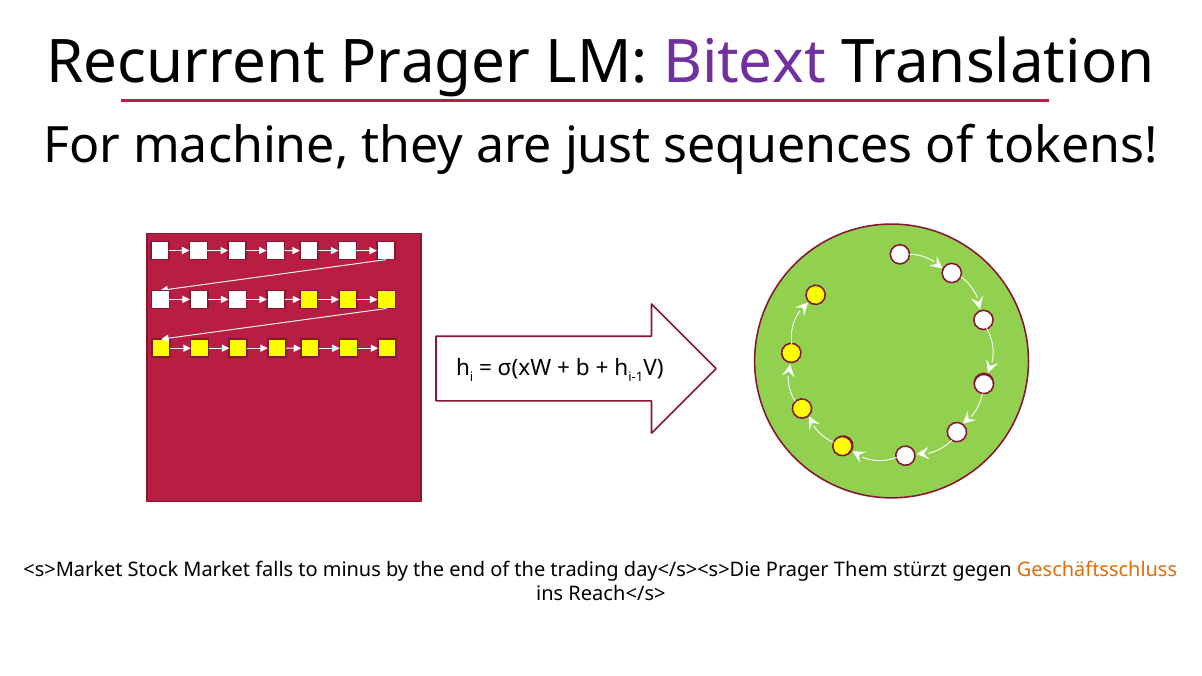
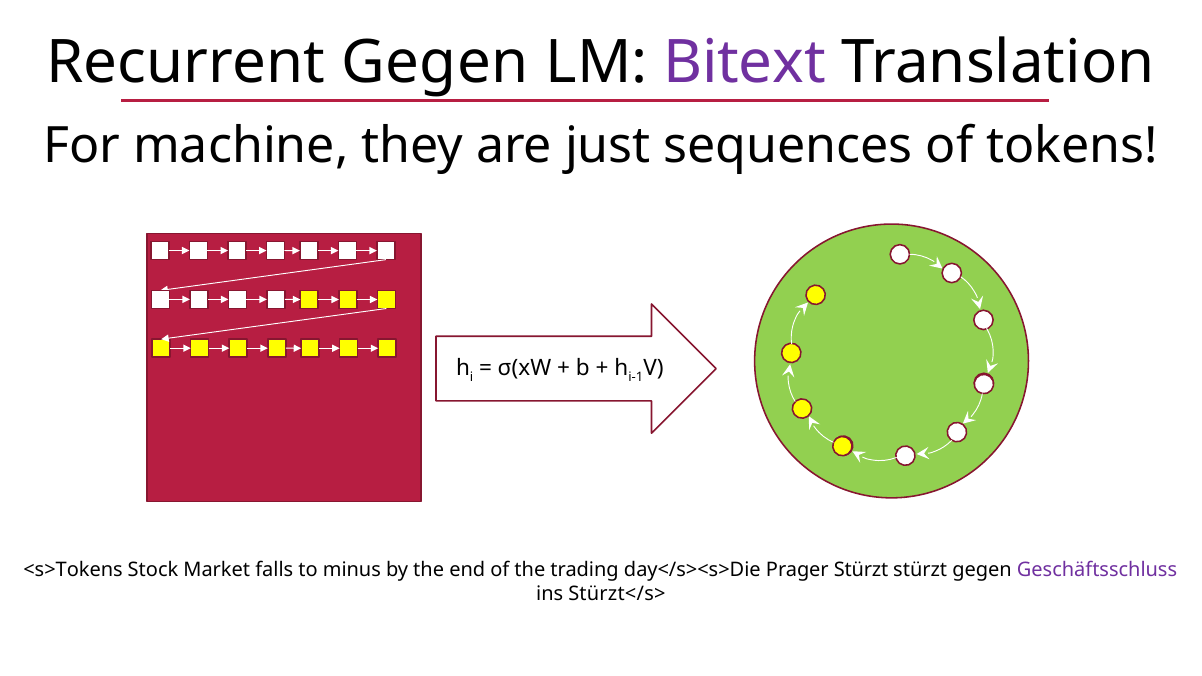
Recurrent Prager: Prager -> Gegen (435, 63)
<s>Market: <s>Market -> <s>Tokens (73, 570)
Prager Them: Them -> Stürzt (861, 570)
Geschäftsschluss colour: orange -> purple (1097, 570)
Reach</s>: Reach</s> -> Stürzt</s> (617, 594)
